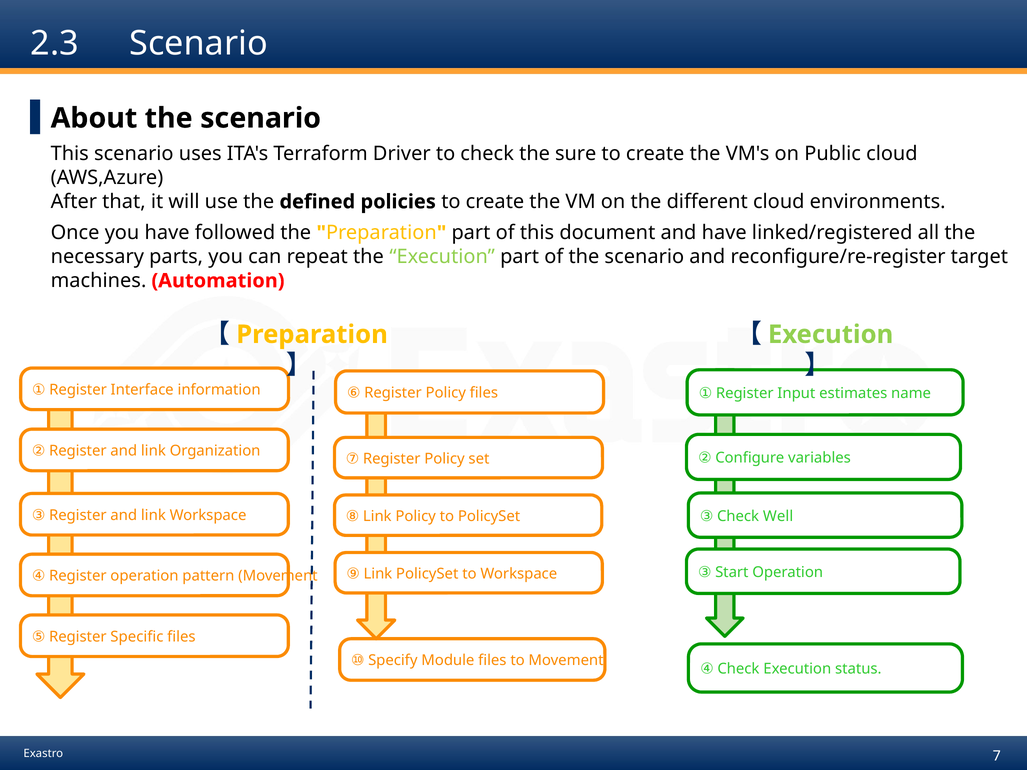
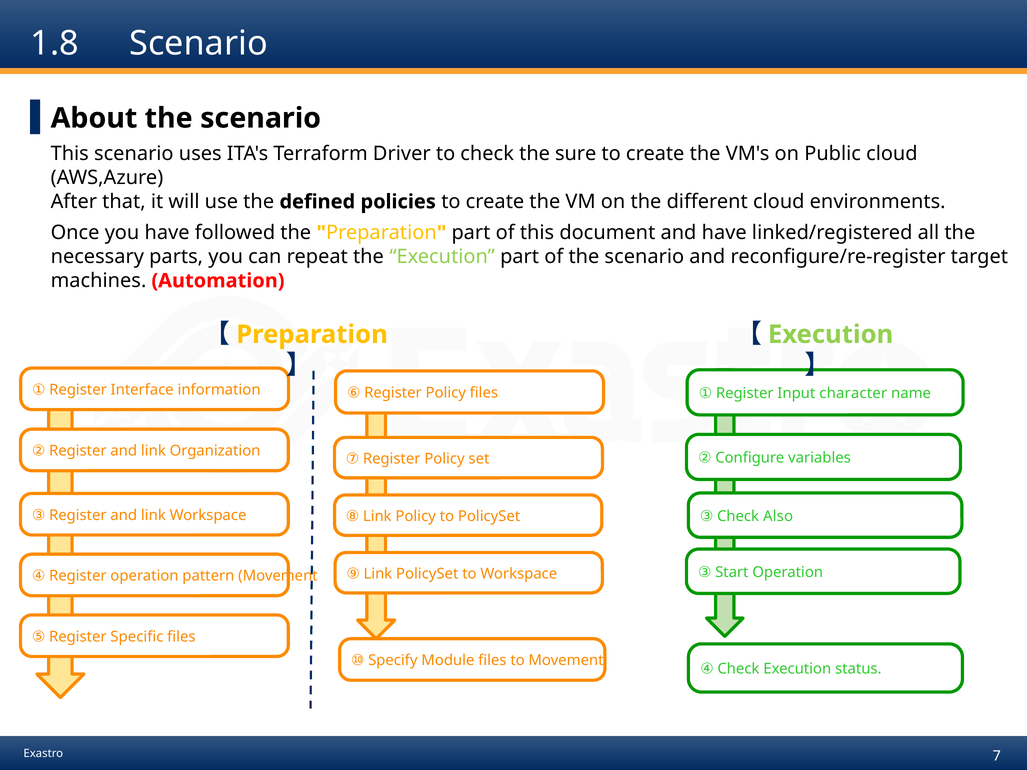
2.3: 2.3 -> 1.8 (55, 44)
estimates: estimates -> character (853, 393)
Well: Well -> Also (778, 516)
